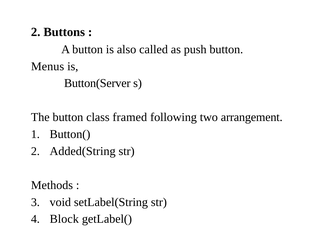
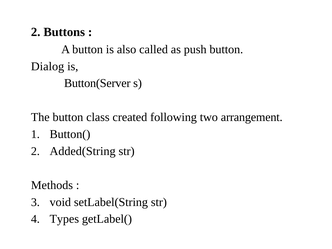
Menus: Menus -> Dialog (48, 66)
framed: framed -> created (130, 117)
Block: Block -> Types (64, 219)
